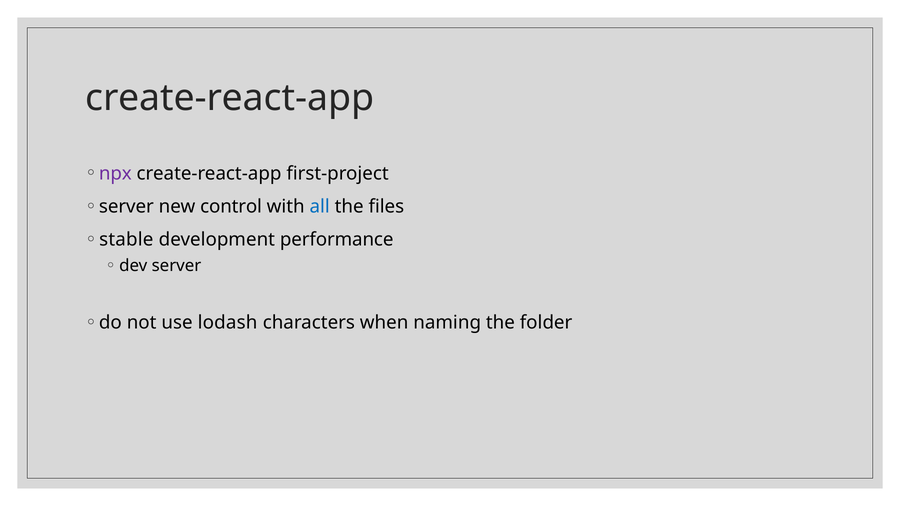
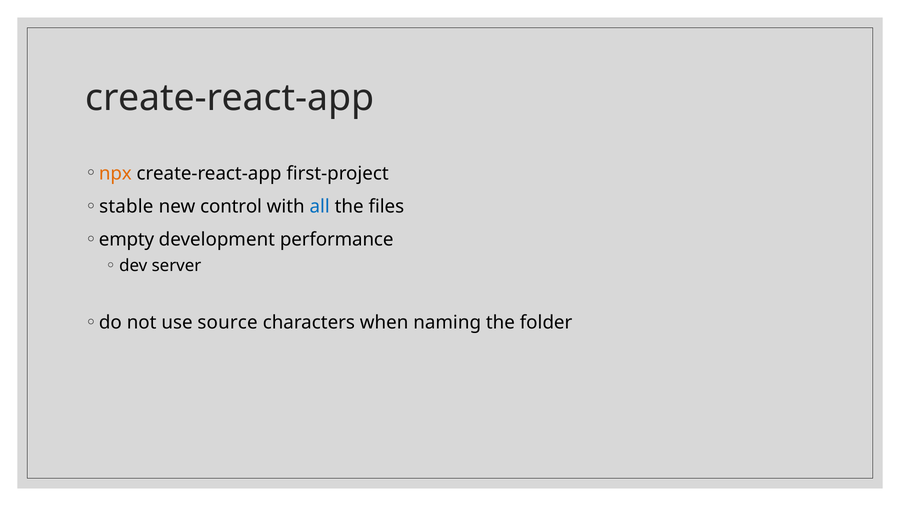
npx colour: purple -> orange (115, 173)
server: server -> stable (126, 207)
stable: stable -> empty (126, 240)
lodash: lodash -> source (228, 323)
